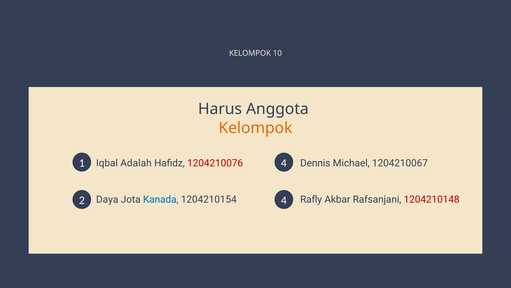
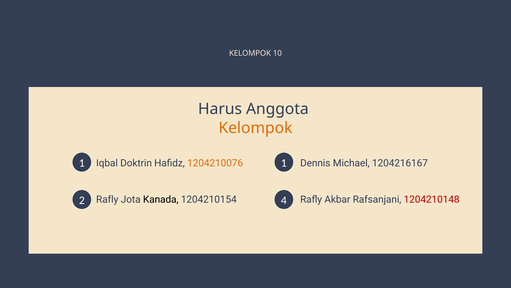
1 4: 4 -> 1 (284, 163)
Adalah: Adalah -> Doktrin (136, 163)
1204210076 colour: red -> orange (215, 163)
1204210067: 1204210067 -> 1204216167 (400, 163)
Daya: Daya -> Rafly (107, 199)
Kanada colour: blue -> black (161, 199)
